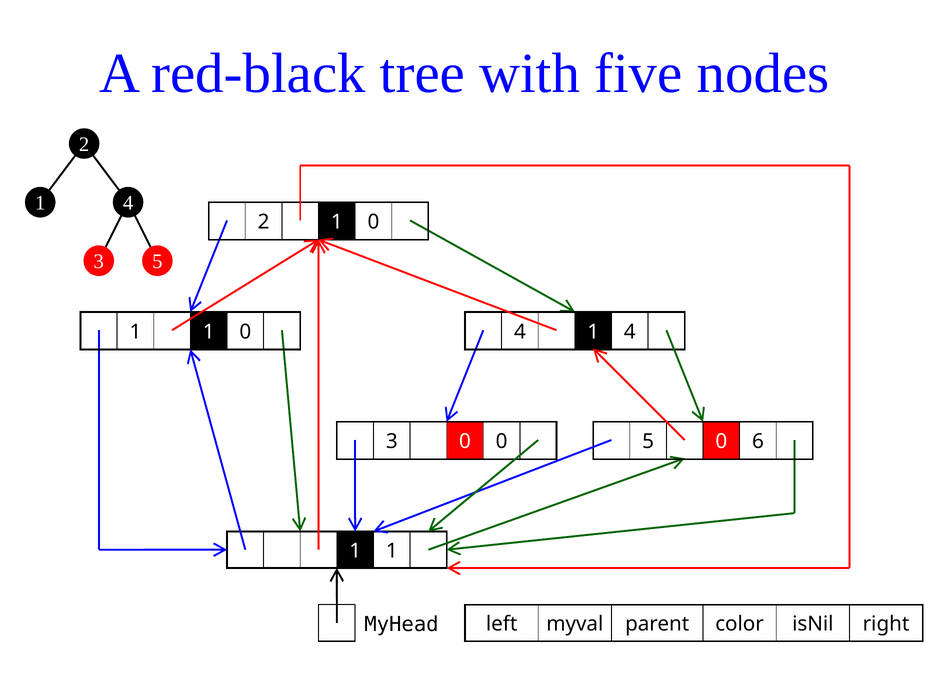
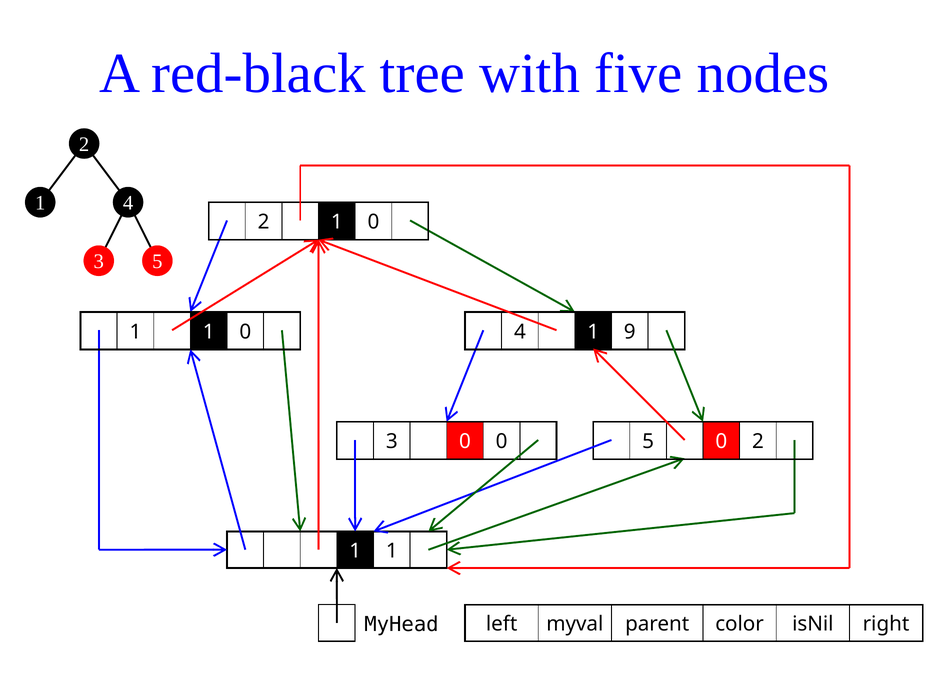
4 1 4: 4 -> 9 (630, 332)
5 0 6: 6 -> 2 (758, 442)
